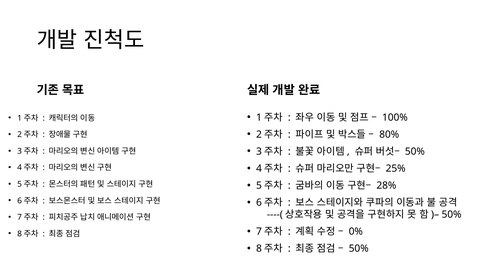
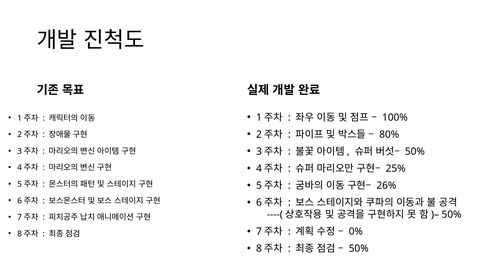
28%: 28% -> 26% (386, 186)
